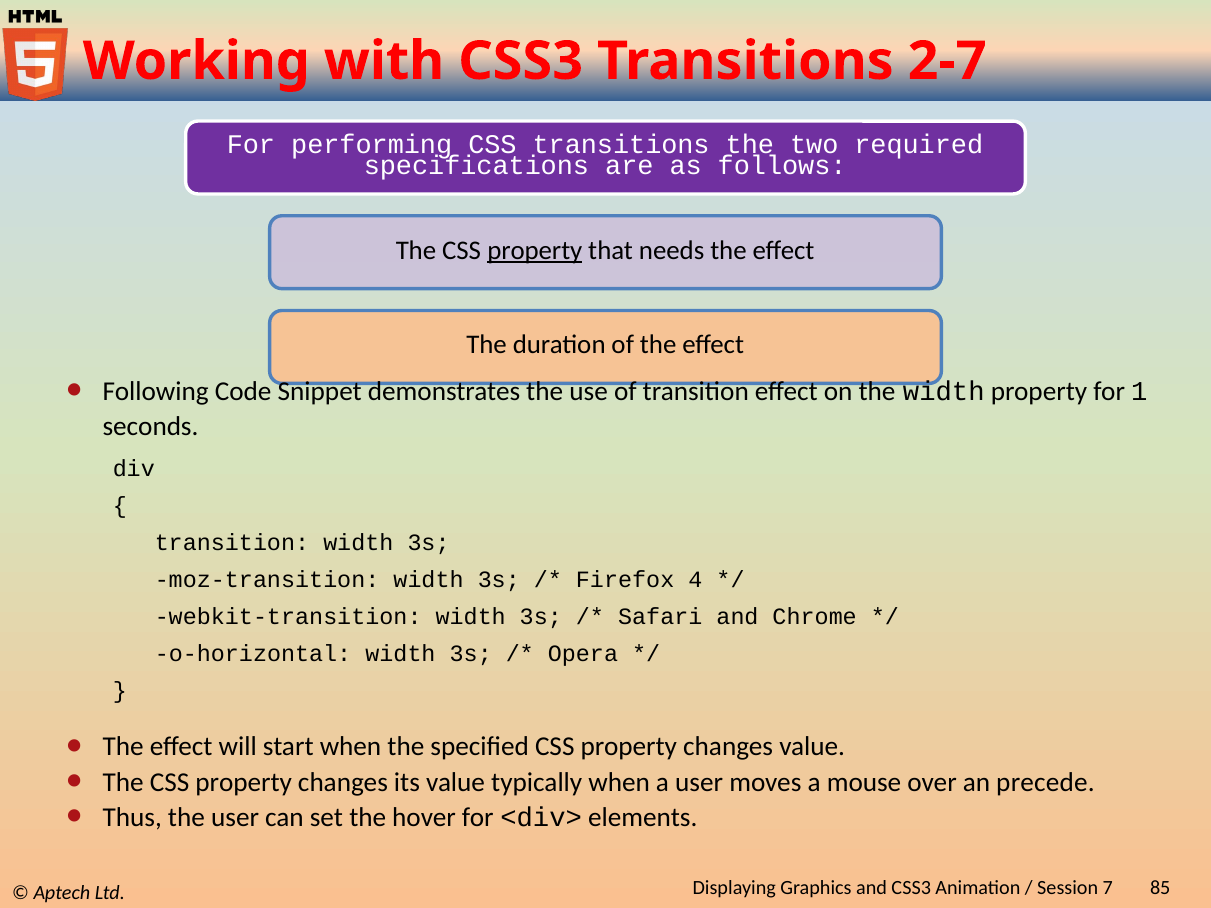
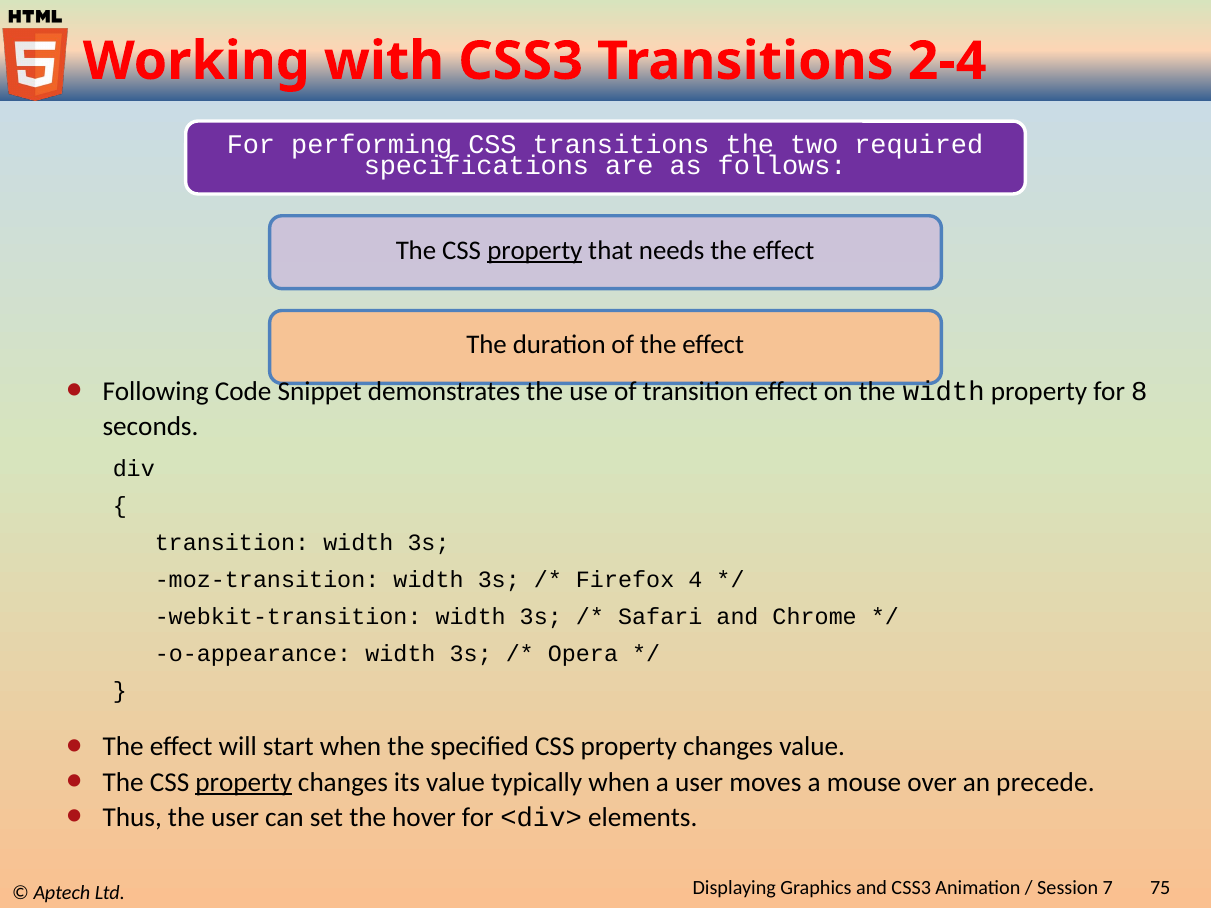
2-7: 2-7 -> 2-4 (947, 61)
1: 1 -> 8 (1139, 391)
o-horizontal: o-horizontal -> o-appearance (253, 654)
property underline: none -> present (244, 782)
85: 85 -> 75 (1160, 888)
